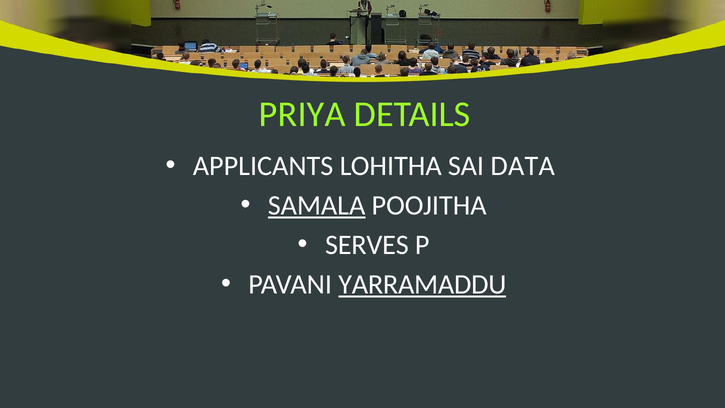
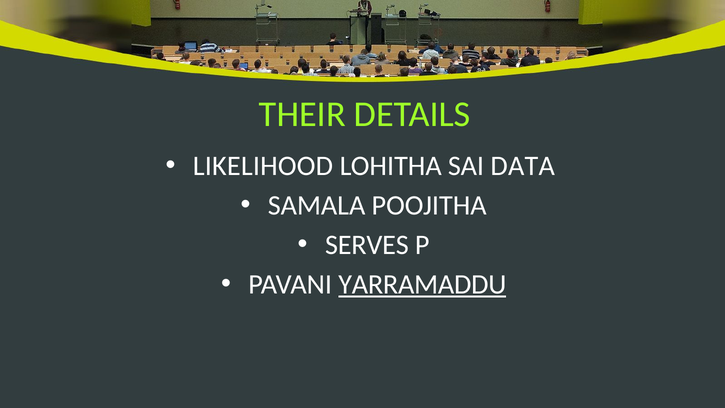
PRIYA: PRIYA -> THEIR (302, 114)
APPLICANTS: APPLICANTS -> LIKELIHOOD (263, 166)
SAMALA underline: present -> none (317, 205)
